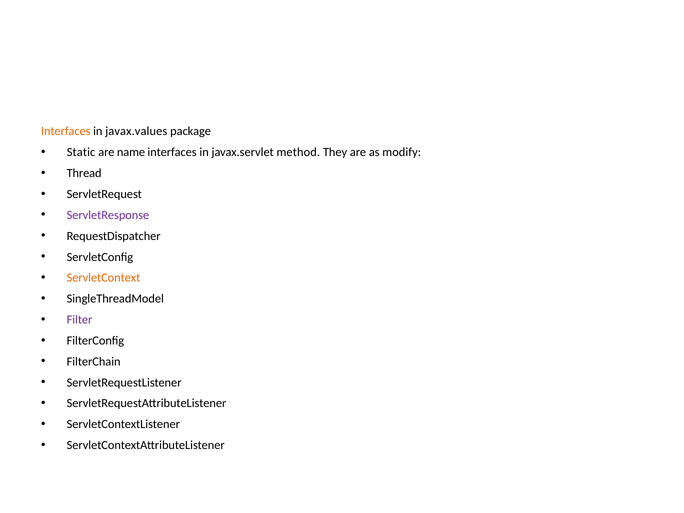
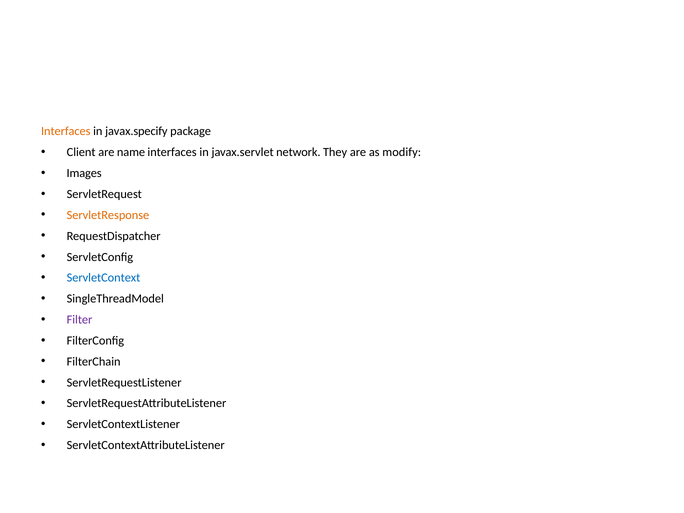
javax.values: javax.values -> javax.specify (136, 131)
Static: Static -> Client (81, 152)
method: method -> network (298, 152)
Thread: Thread -> Images (84, 173)
ServletResponse colour: purple -> orange (108, 215)
ServletContext colour: orange -> blue (103, 278)
